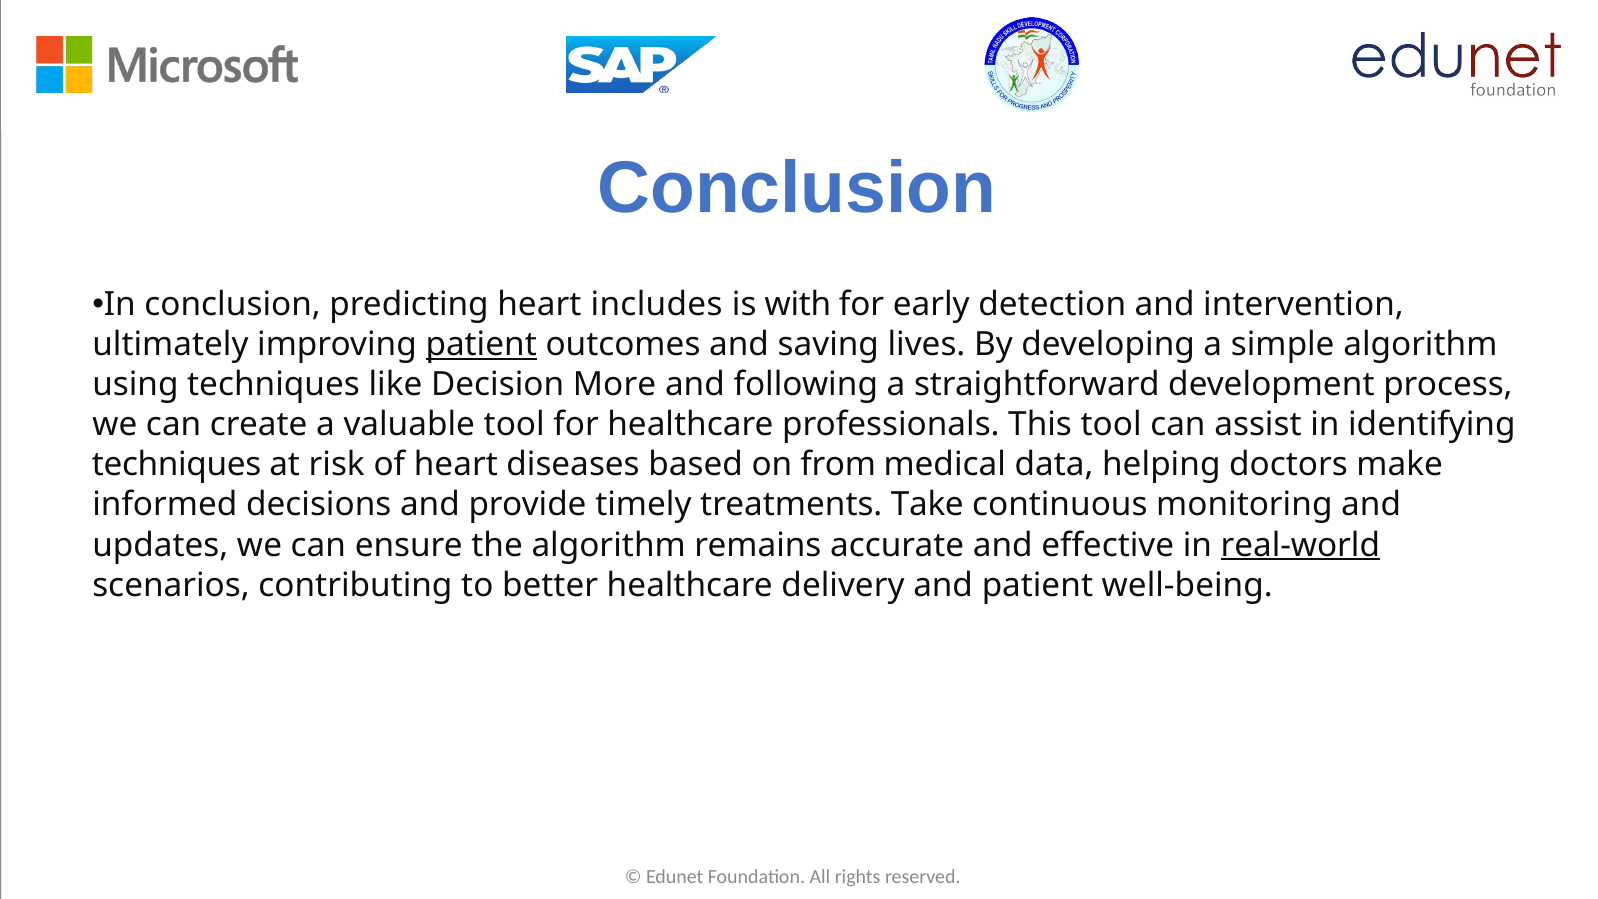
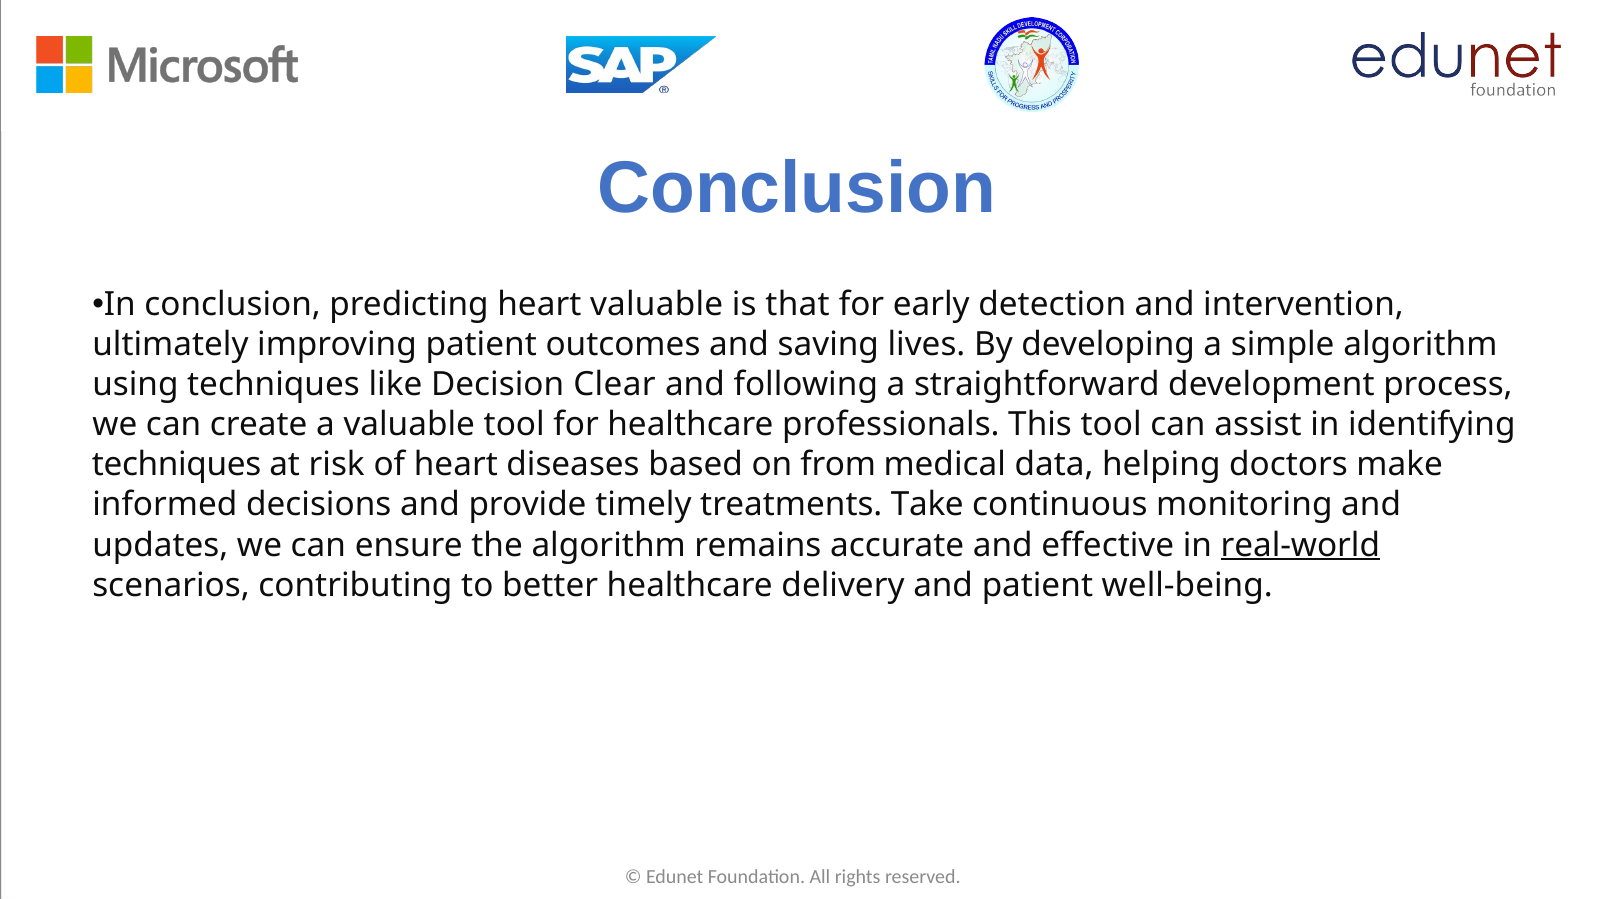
heart includes: includes -> valuable (657, 305)
with: with -> that (798, 305)
patient underline: present -> none (481, 345)
More: More -> Clear (614, 385)
